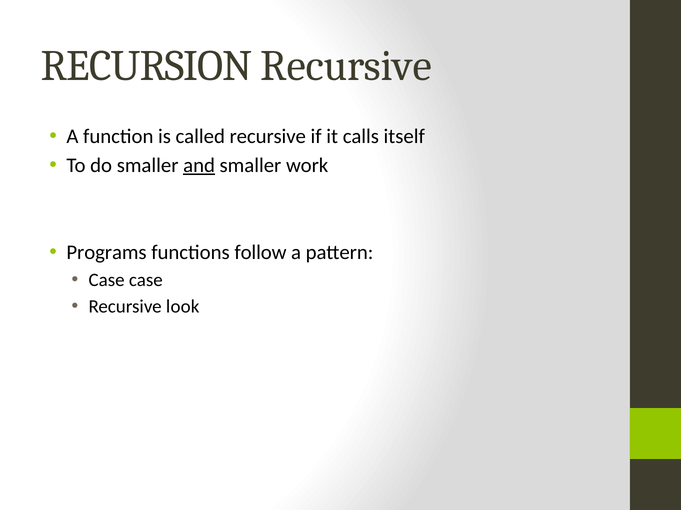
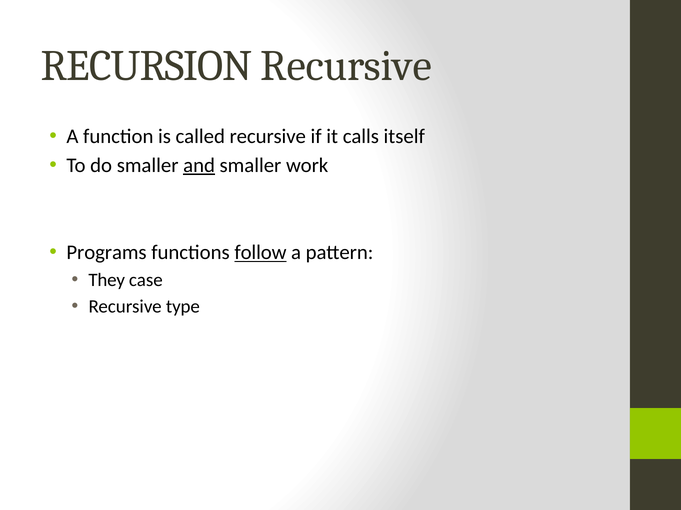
follow underline: none -> present (260, 253)
Case: Case -> They (107, 280)
look: look -> type (183, 307)
